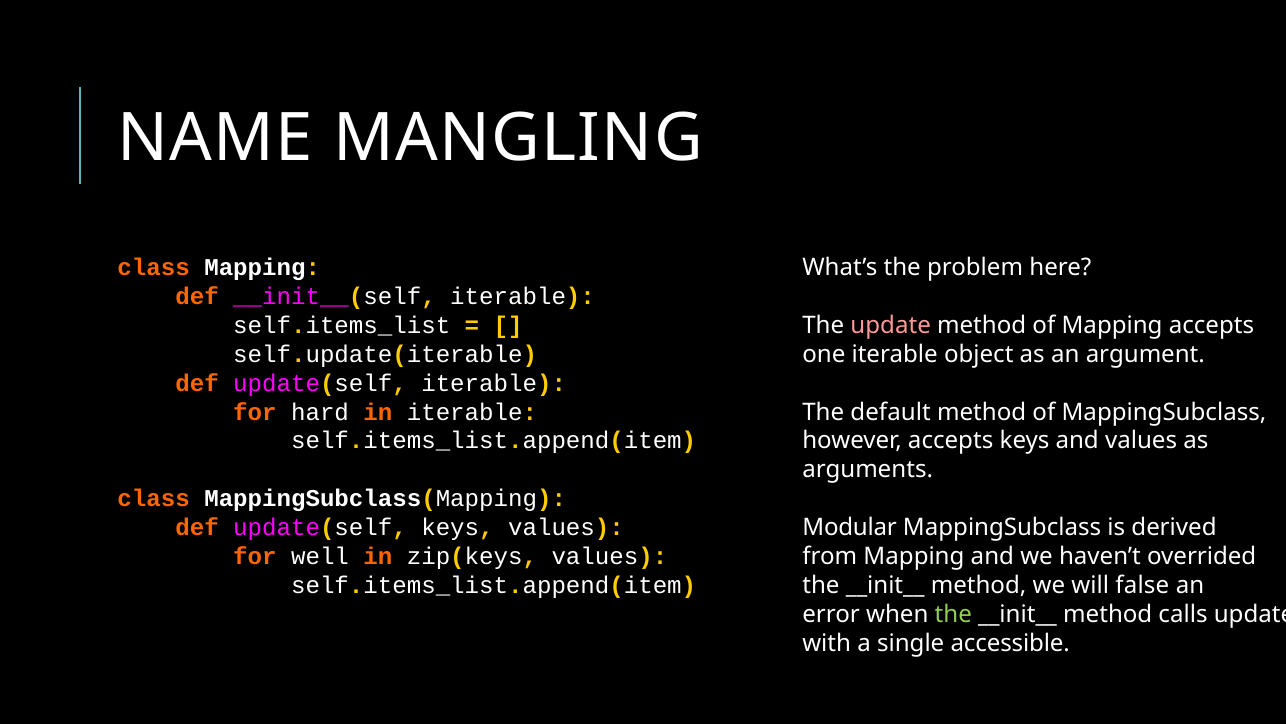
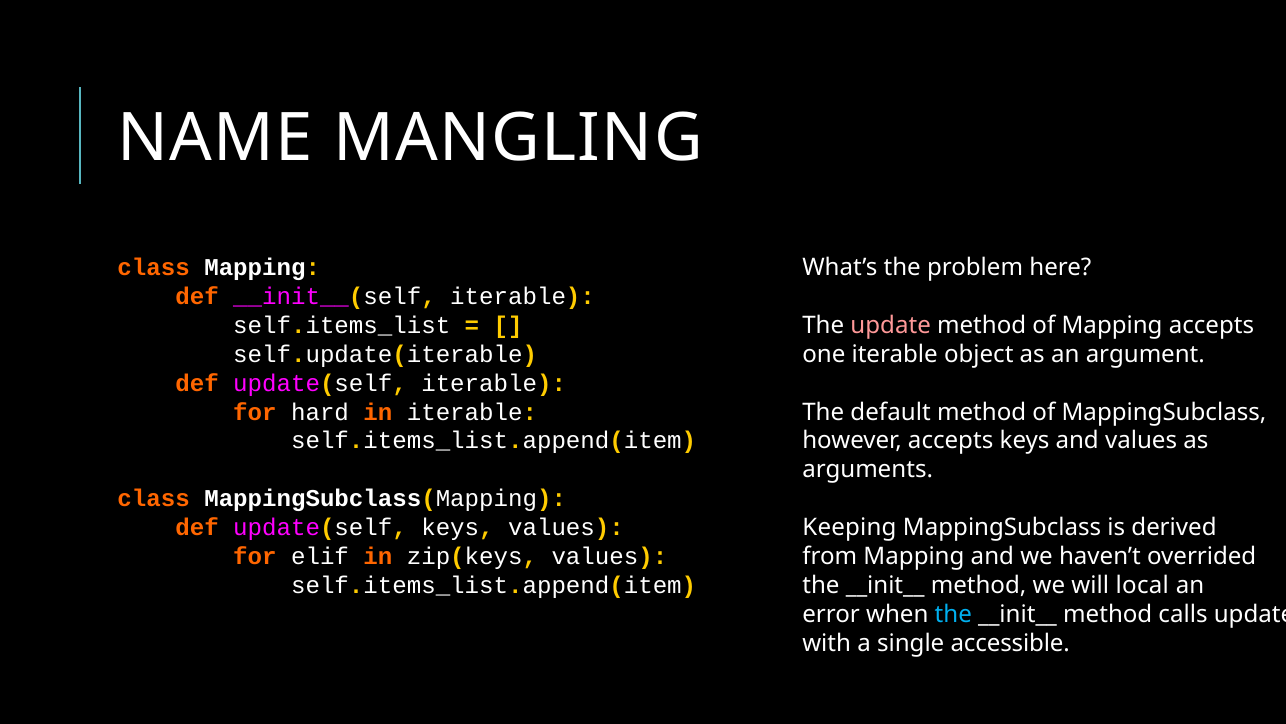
Modular: Modular -> Keeping (849, 527)
well: well -> elif (320, 556)
false: false -> local (1142, 585)
the colour: light green -> light blue (953, 614)
